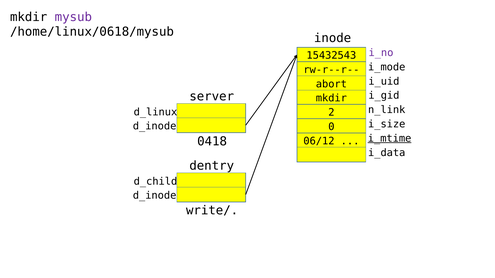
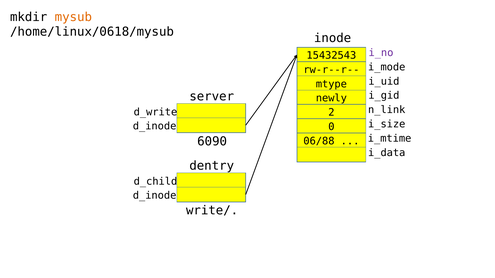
mysub colour: purple -> orange (73, 17)
abort: abort -> mtype (331, 84)
mkdir: mkdir -> newly (331, 98)
d_linux: d_linux -> d_write (155, 112)
0418: 0418 -> 6090 (212, 142)
06/12: 06/12 -> 06/88 (319, 141)
i_mtime underline: present -> none (390, 139)
